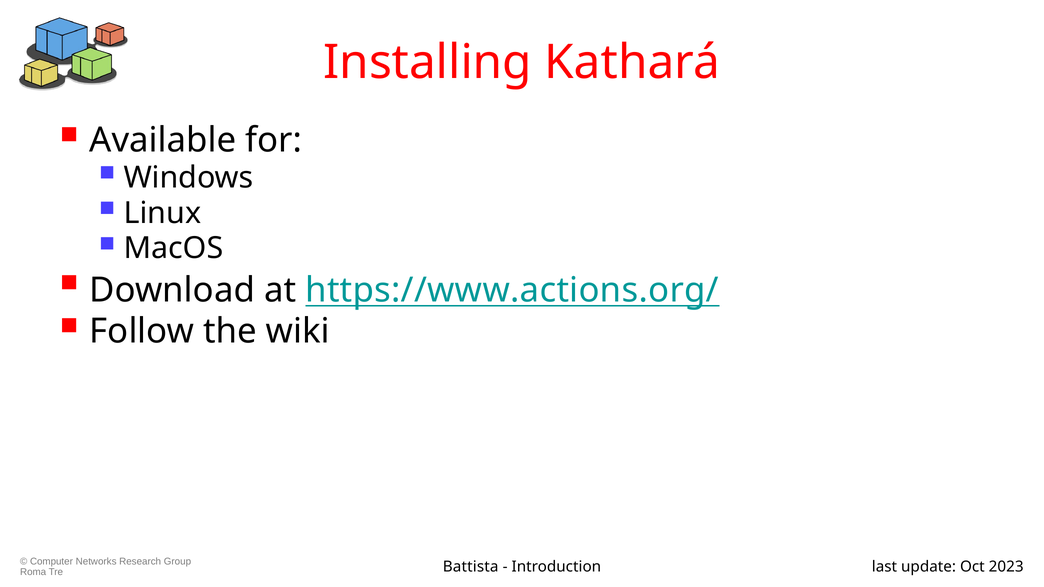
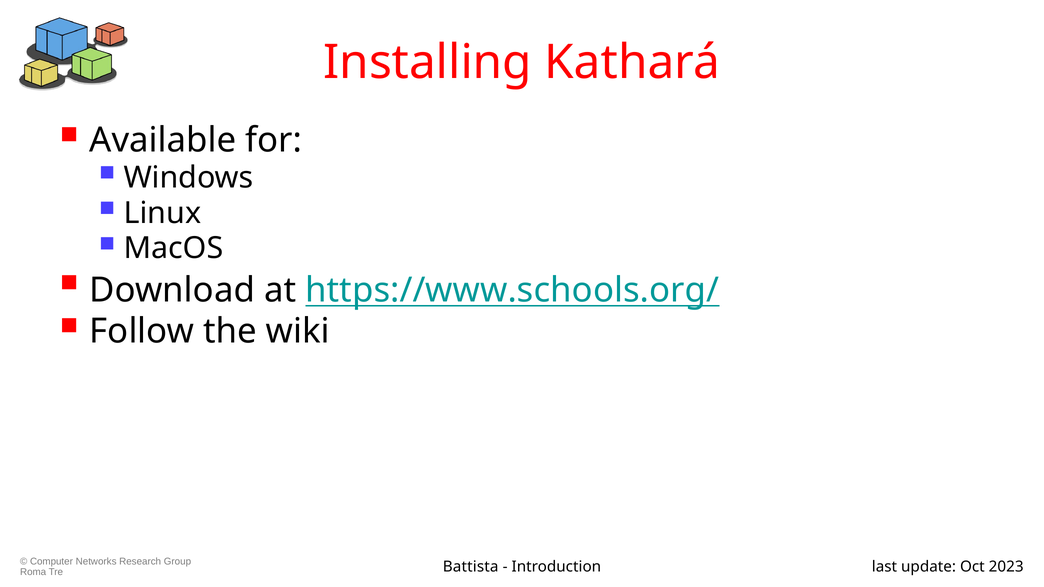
https://www.actions.org/: https://www.actions.org/ -> https://www.schools.org/ (512, 290)
